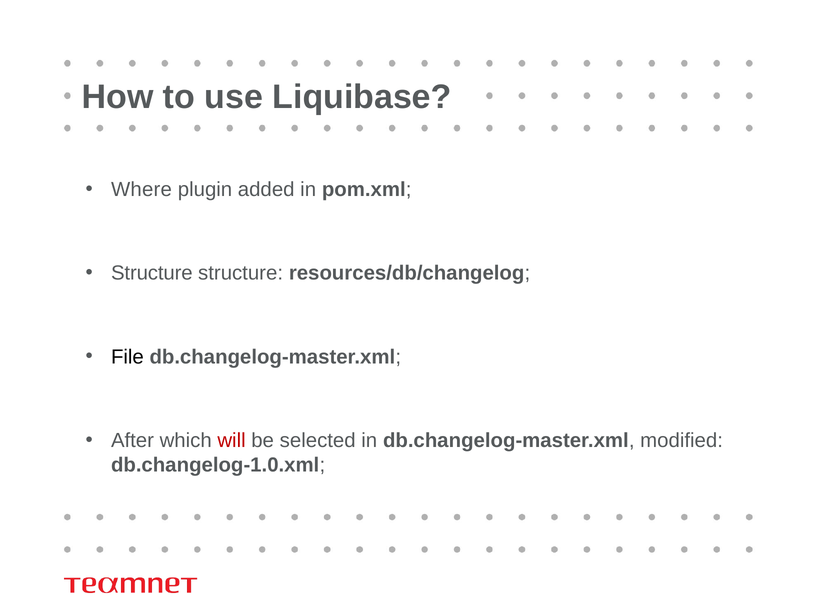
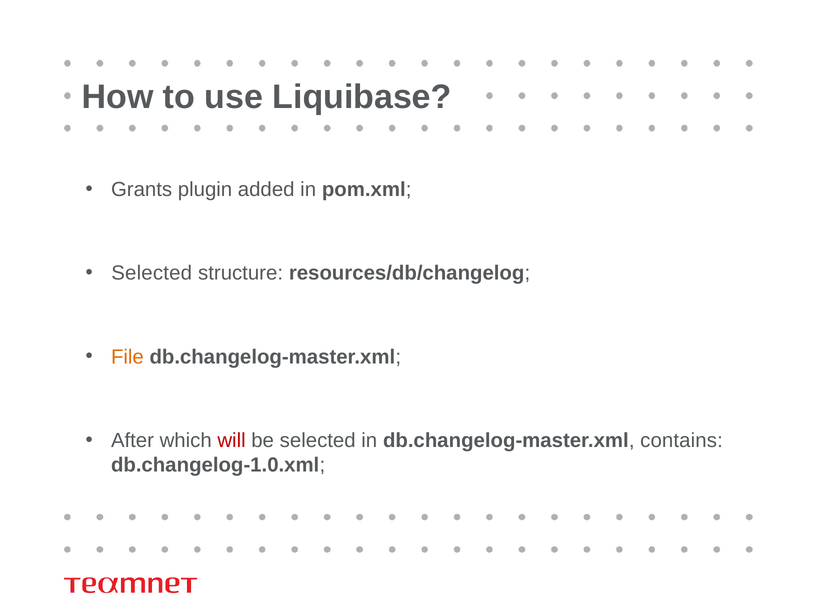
Where: Where -> Grants (142, 190)
Structure: Structure -> Selected (152, 273)
File colour: black -> orange (127, 357)
modified: modified -> contains (681, 440)
